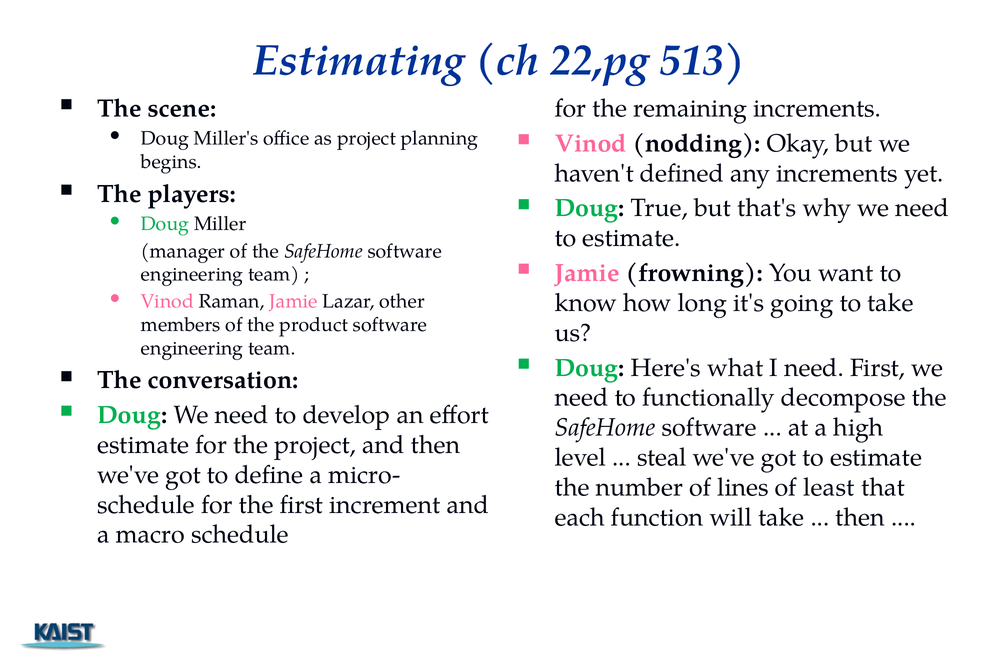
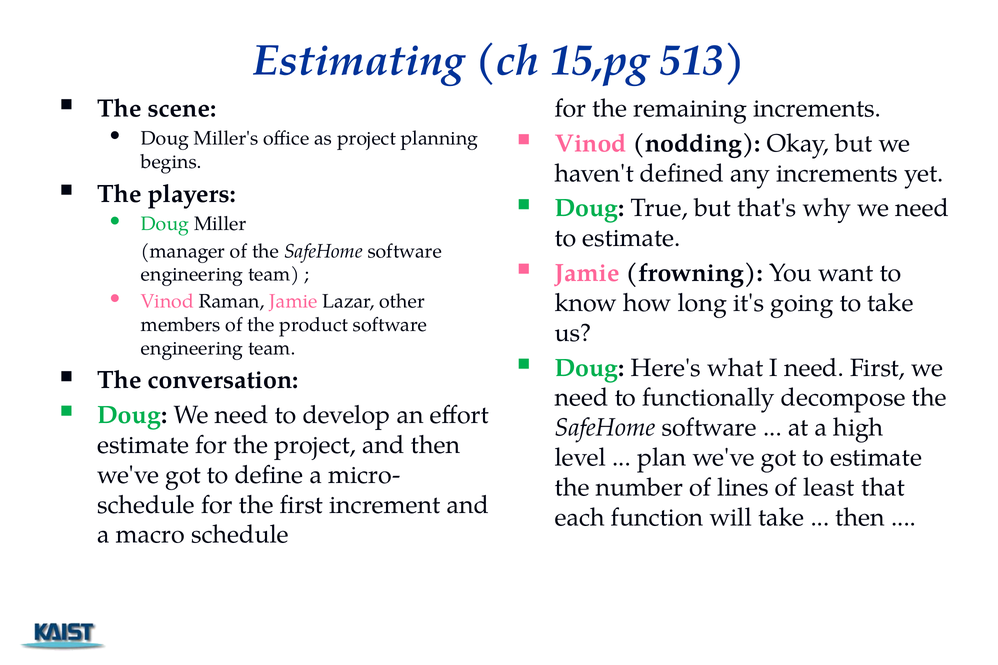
22,pg: 22,pg -> 15,pg (600, 60)
steal: steal -> plan (662, 458)
